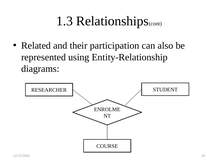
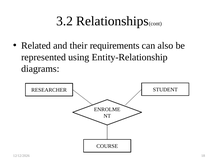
1.3: 1.3 -> 3.2 (65, 21)
participation: participation -> requirements (115, 46)
